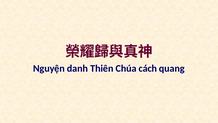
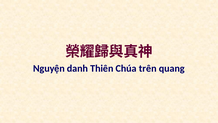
cách: cách -> trên (148, 68)
